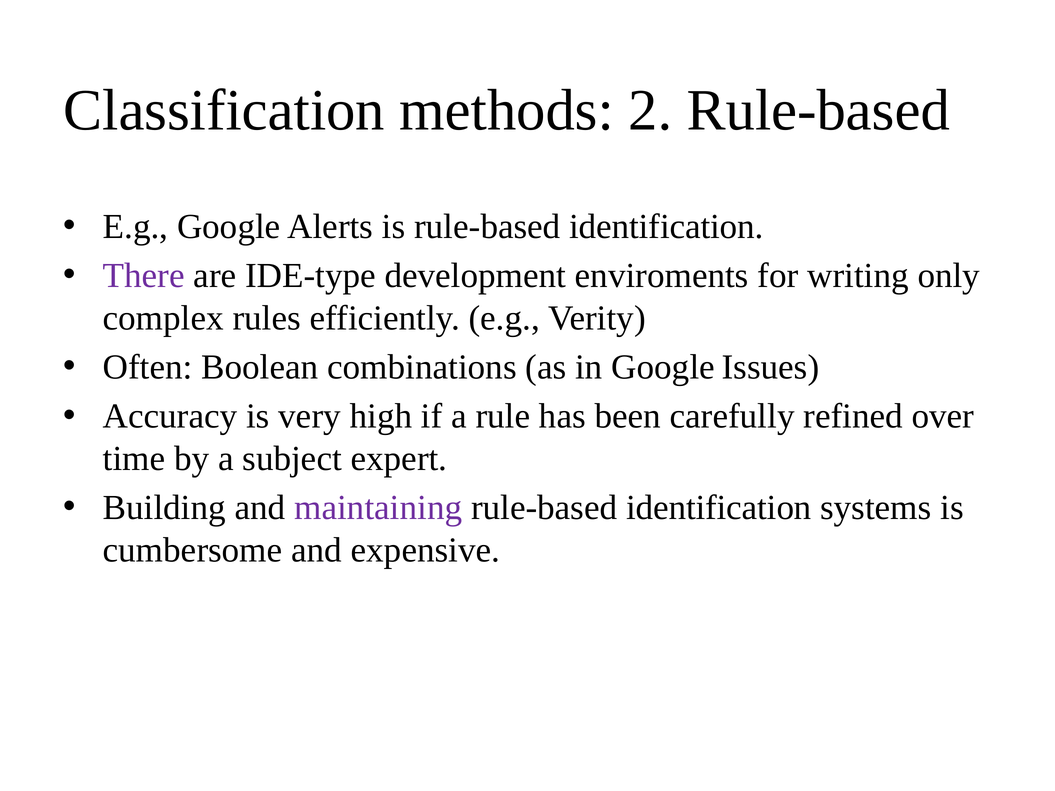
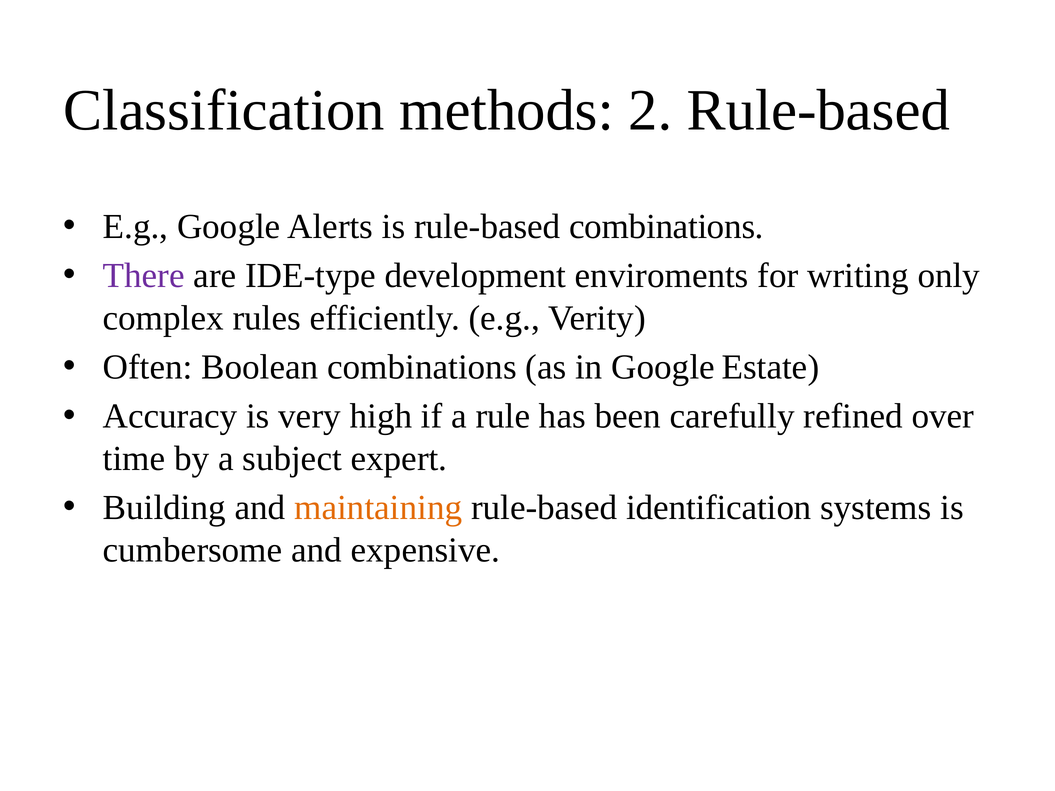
is rule-based identification: identification -> combinations (666, 227)
Issues: Issues -> Estate (770, 367)
maintaining colour: purple -> orange (378, 508)
